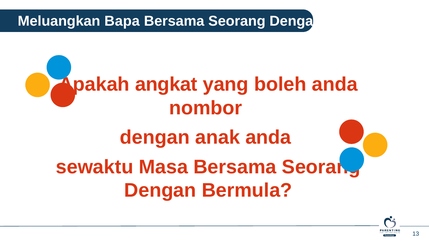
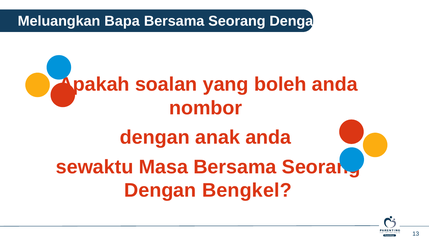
angkat: angkat -> soalan (166, 84)
Bermula: Bermula -> Bengkel (247, 191)
